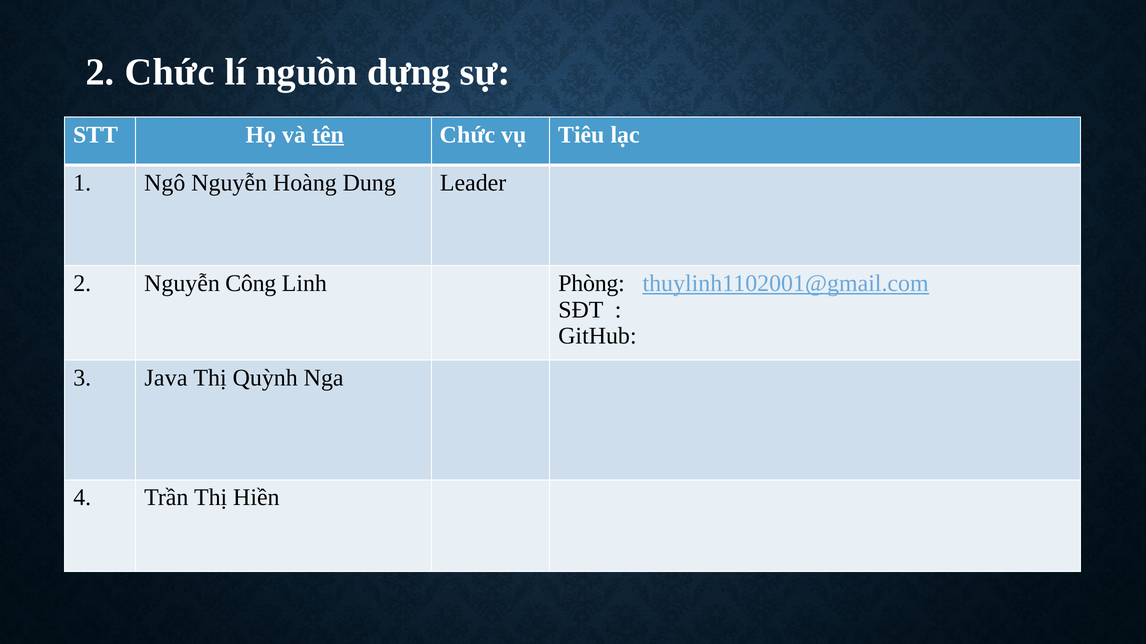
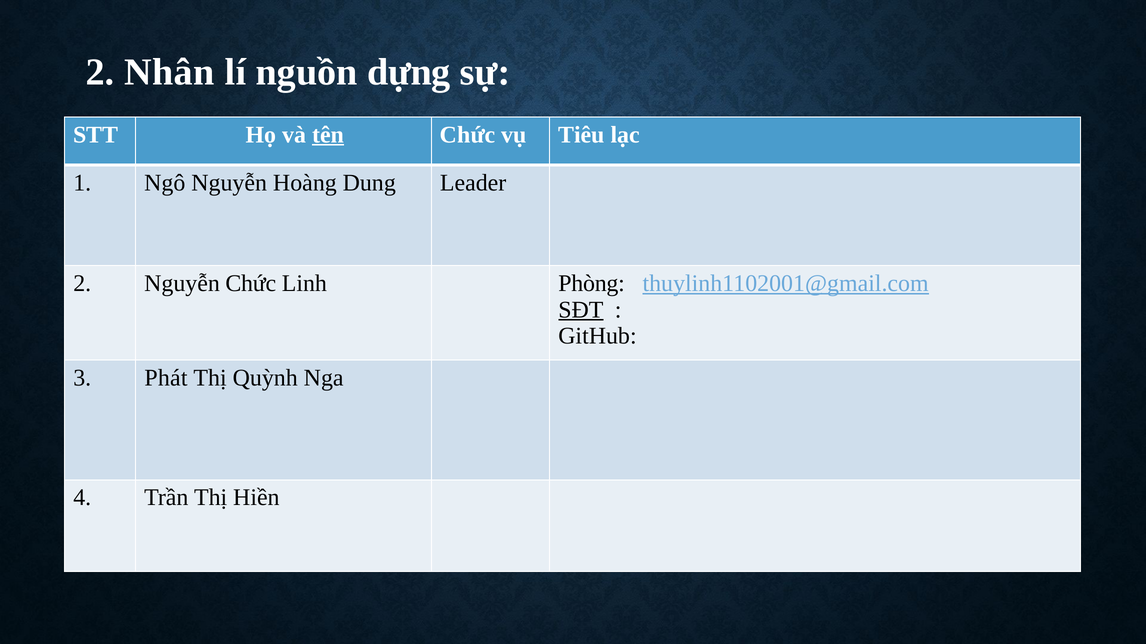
2 Chức: Chức -> Nhân (170, 72)
Nguyễn Công: Công -> Chức (251, 283)
SĐT underline: none -> present (581, 310)
Java: Java -> Phát (166, 378)
